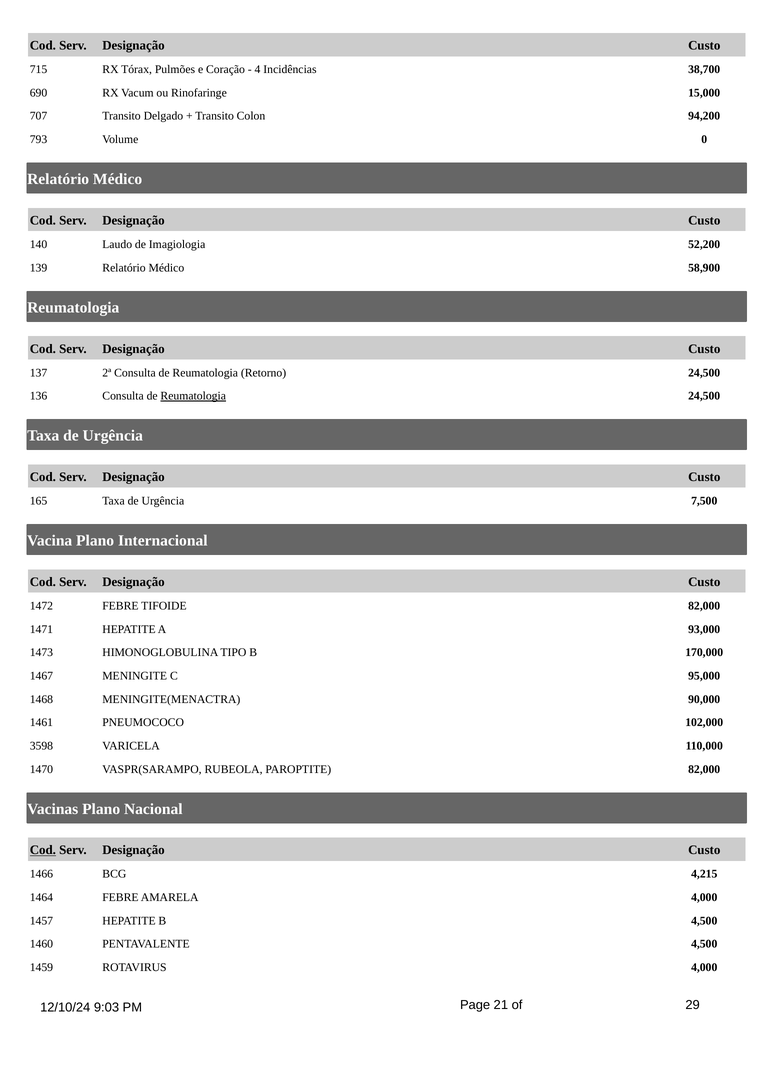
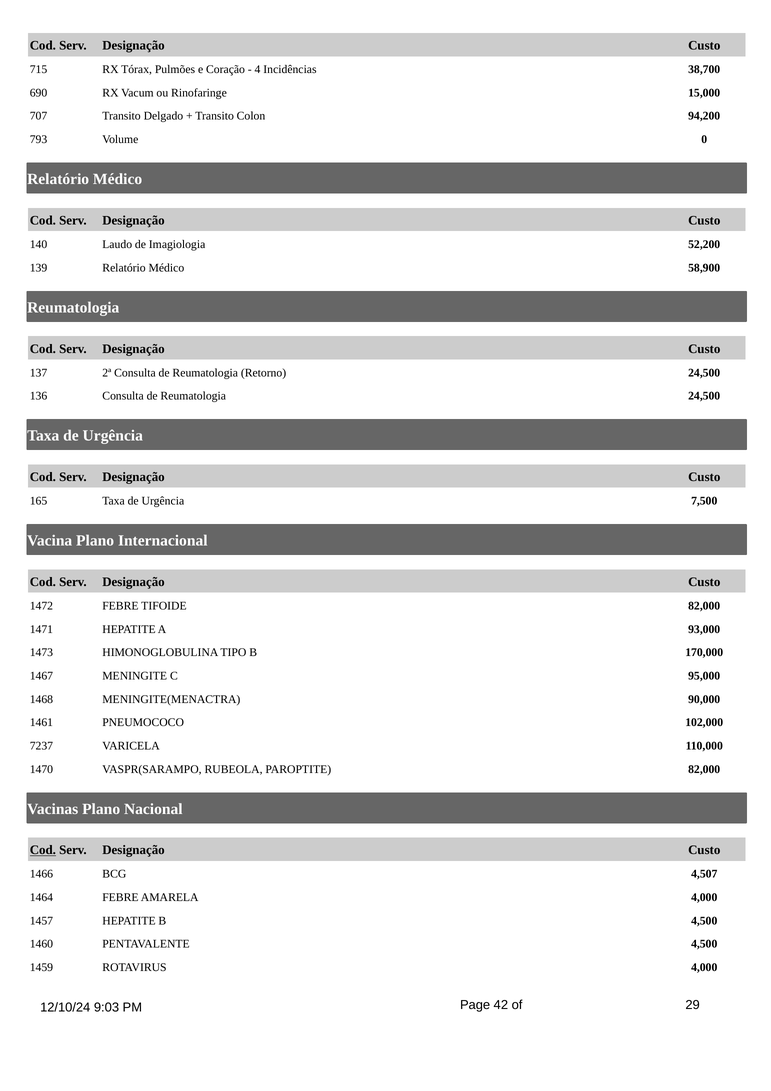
Reumatologia underline: present -> none (193, 396)
3598: 3598 -> 7237 (41, 746)
4,215: 4,215 -> 4,507 (704, 874)
21: 21 -> 42 (501, 1005)
